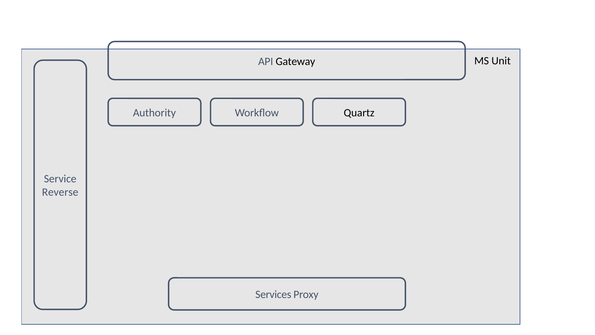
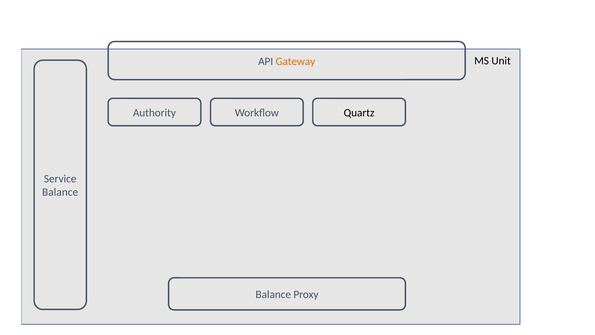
Gateway colour: black -> orange (295, 61)
Reverse: Reverse -> Balance (60, 192)
Services: Services -> Balance (273, 294)
